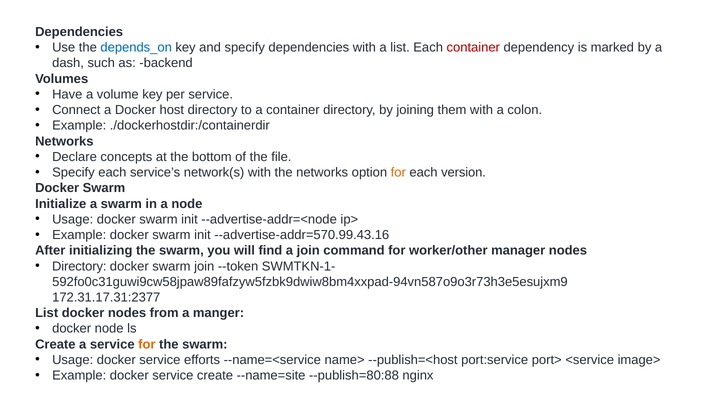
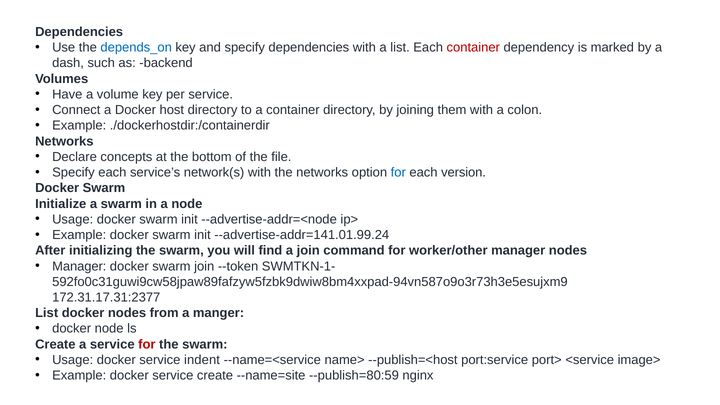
for colour: orange -> blue (398, 173)
--advertise-addr=570.99.43.16: --advertise-addr=570.99.43.16 -> --advertise-addr=141.01.99.24 (302, 235)
Directory: Directory -> Manager (79, 266)
for colour: orange -> red (147, 344)
efforts: efforts -> indent (202, 360)
--publish=80:88: --publish=80:88 -> --publish=80:59 (354, 376)
